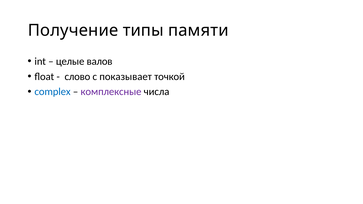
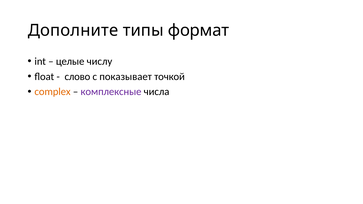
Получение: Получение -> Дополните (73, 30)
памяти: памяти -> формат (199, 30)
валов: валов -> числу (99, 61)
complex colour: blue -> orange (53, 92)
